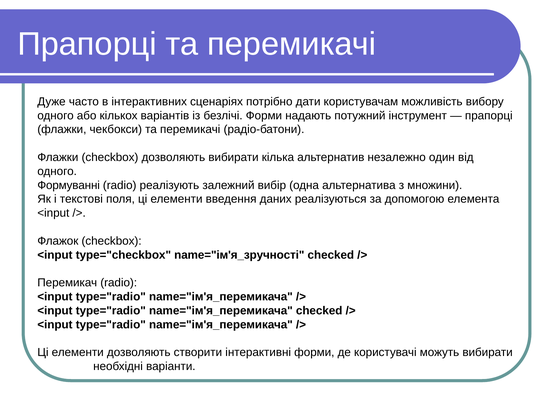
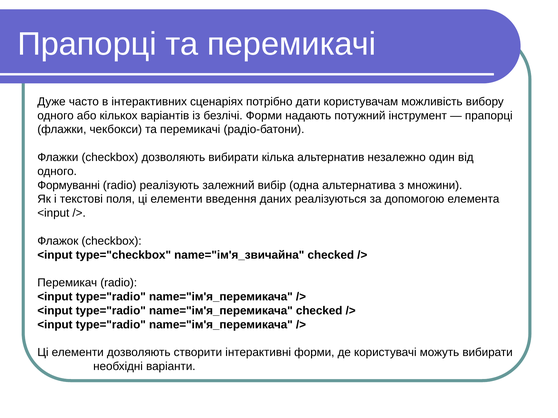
name="ім'я_зручності: name="ім'я_зручності -> name="ім'я_звичайна (239, 255)
